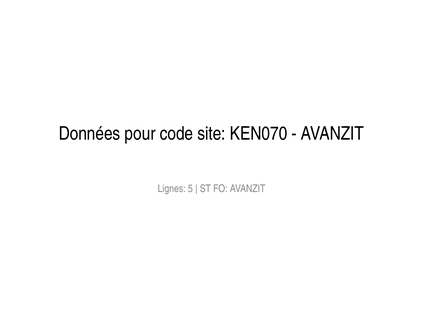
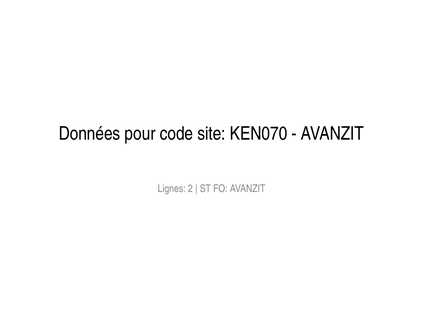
5: 5 -> 2 (190, 189)
